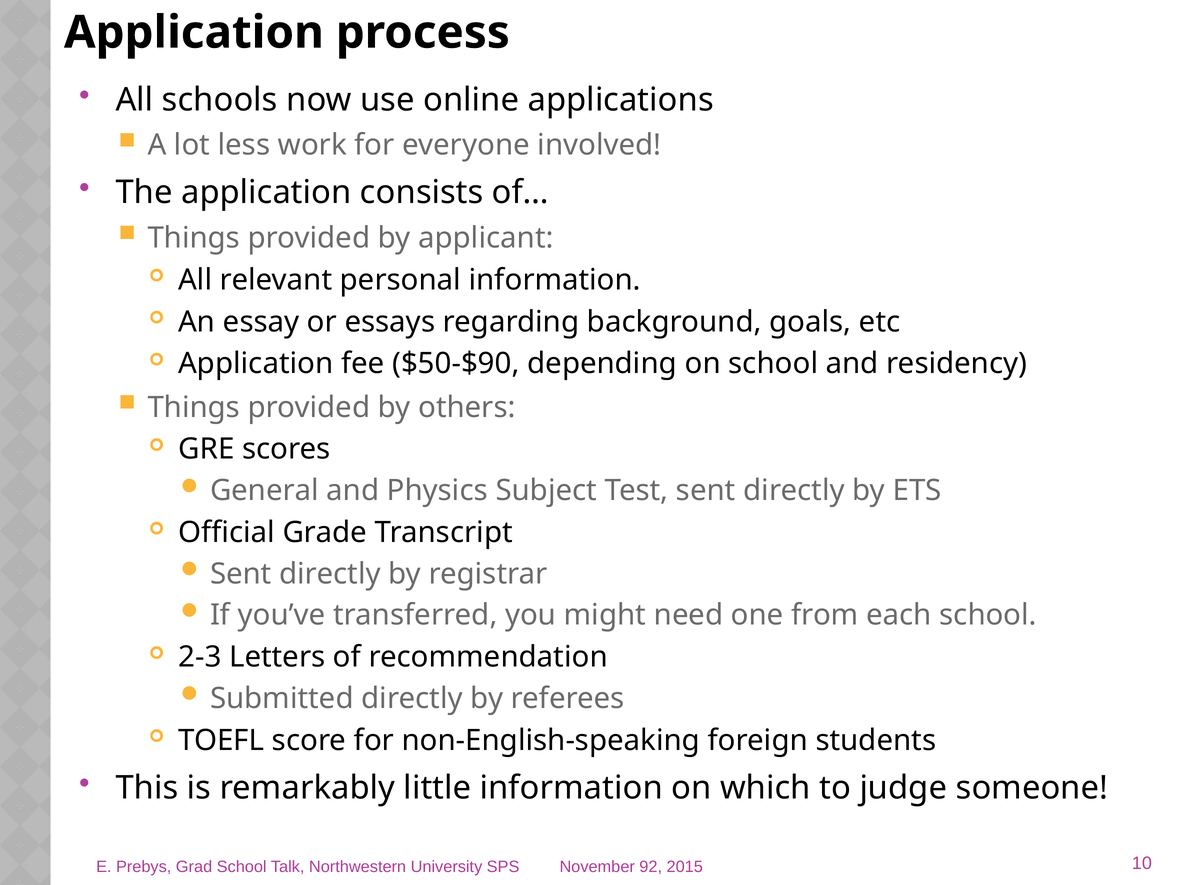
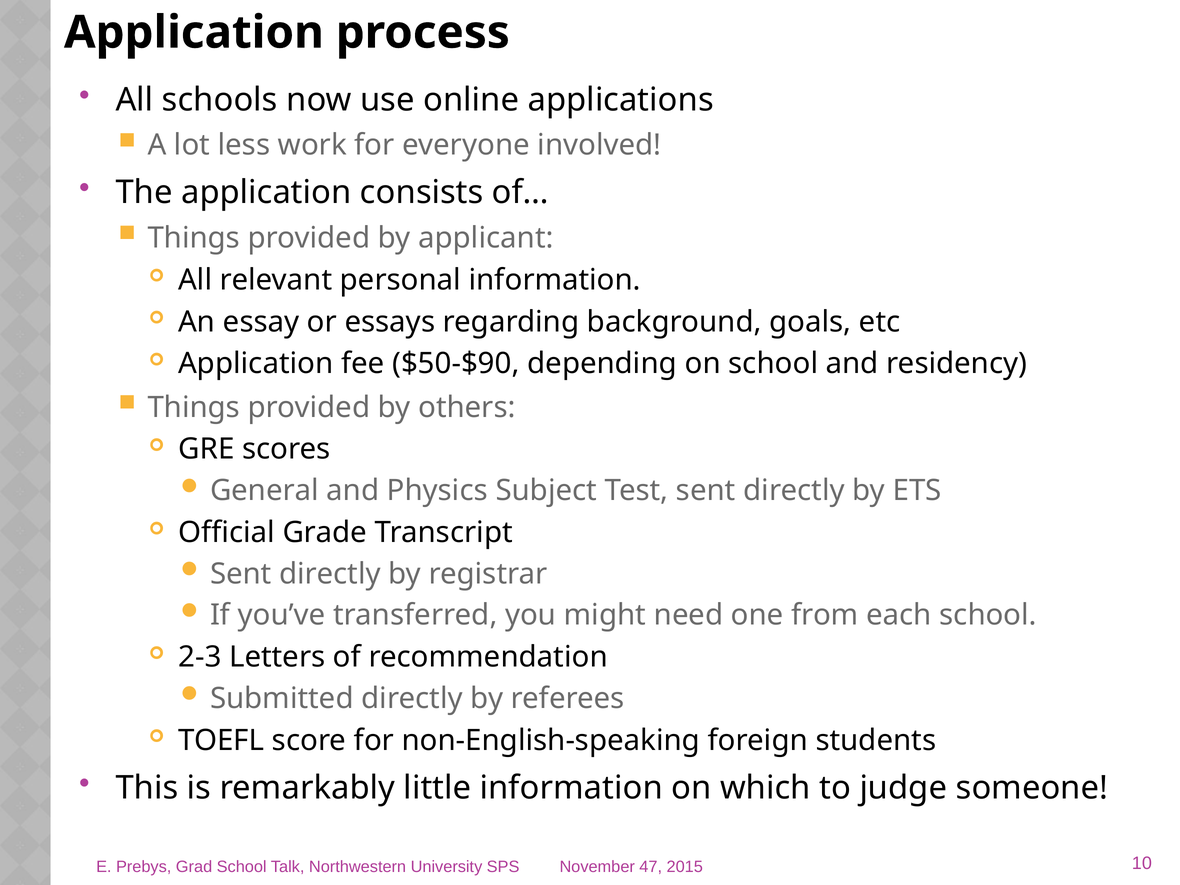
92: 92 -> 47 (651, 867)
